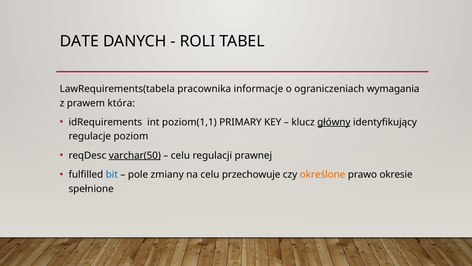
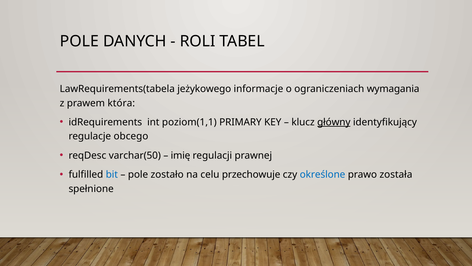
DATE: DATE -> POLE (79, 41)
pracownika: pracownika -> jeżykowego (204, 89)
poziom: poziom -> obcego (131, 136)
varchar(50 underline: present -> none (135, 155)
celu: celu -> imię (180, 155)
zmiany: zmiany -> zostało (167, 174)
określone colour: orange -> blue (323, 174)
okresie: okresie -> została (396, 174)
